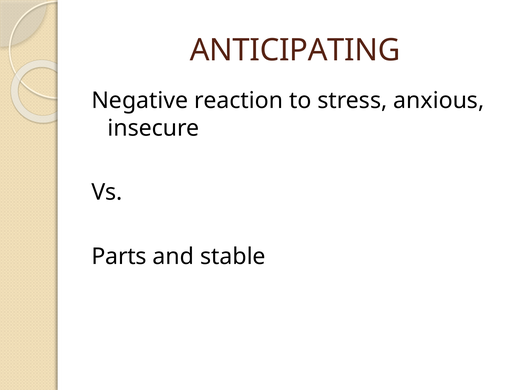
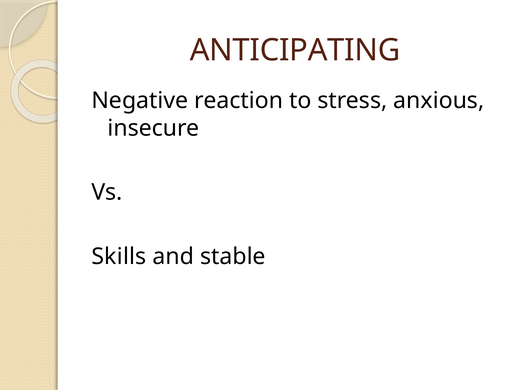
Parts: Parts -> Skills (119, 256)
